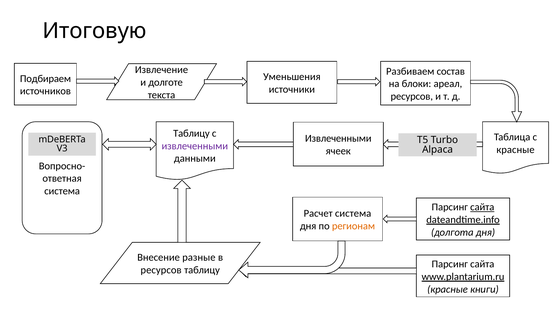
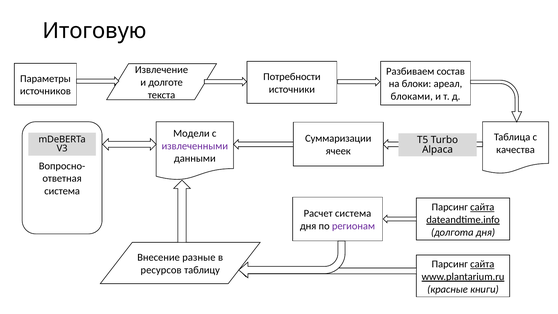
Уменьшения: Уменьшения -> Потребности (292, 77)
Подбираем: Подбираем -> Параметры (45, 79)
ресурсов: ресурсов -> блоками (412, 96)
Таблицу: Таблицу -> Модели (191, 133)
Извлеченными: Извлеченными -> Суммаризации (338, 138)
красные: красные -> качества (516, 150)
регионам colour: orange -> purple (354, 226)
сайта underline: none -> present (482, 264)
